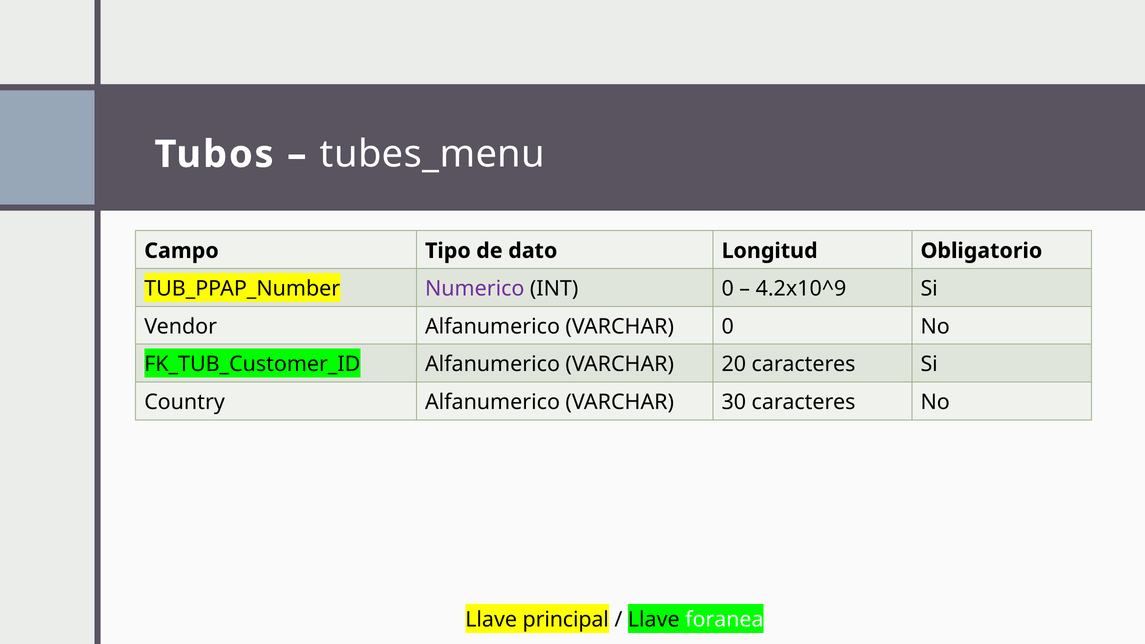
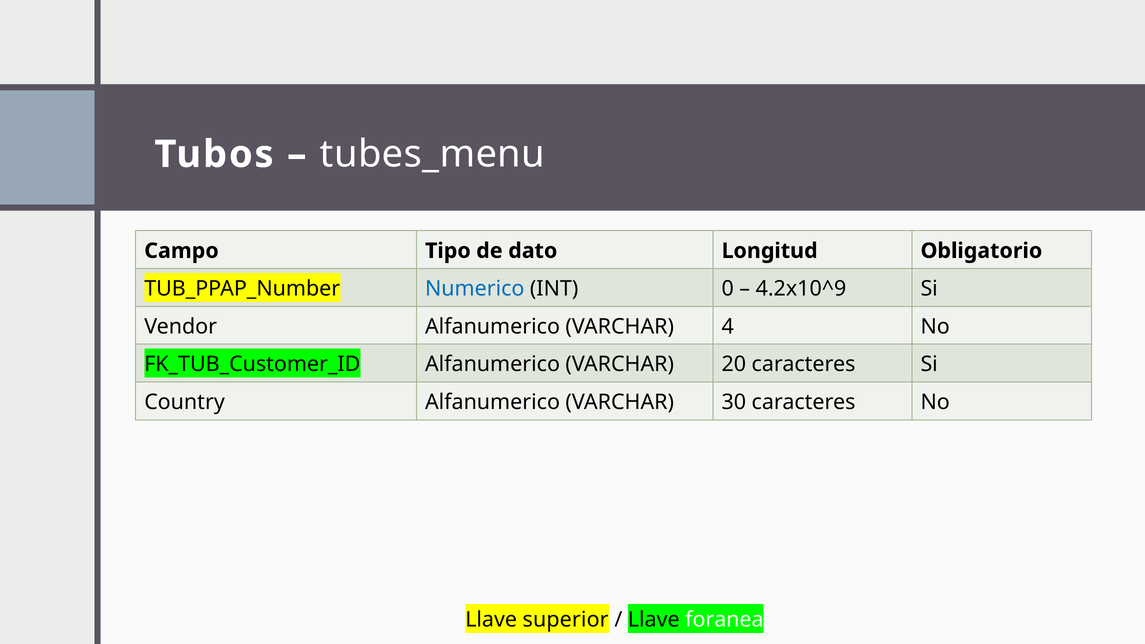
Numerico colour: purple -> blue (475, 289)
VARCHAR 0: 0 -> 4 (728, 327)
principal: principal -> superior (566, 620)
